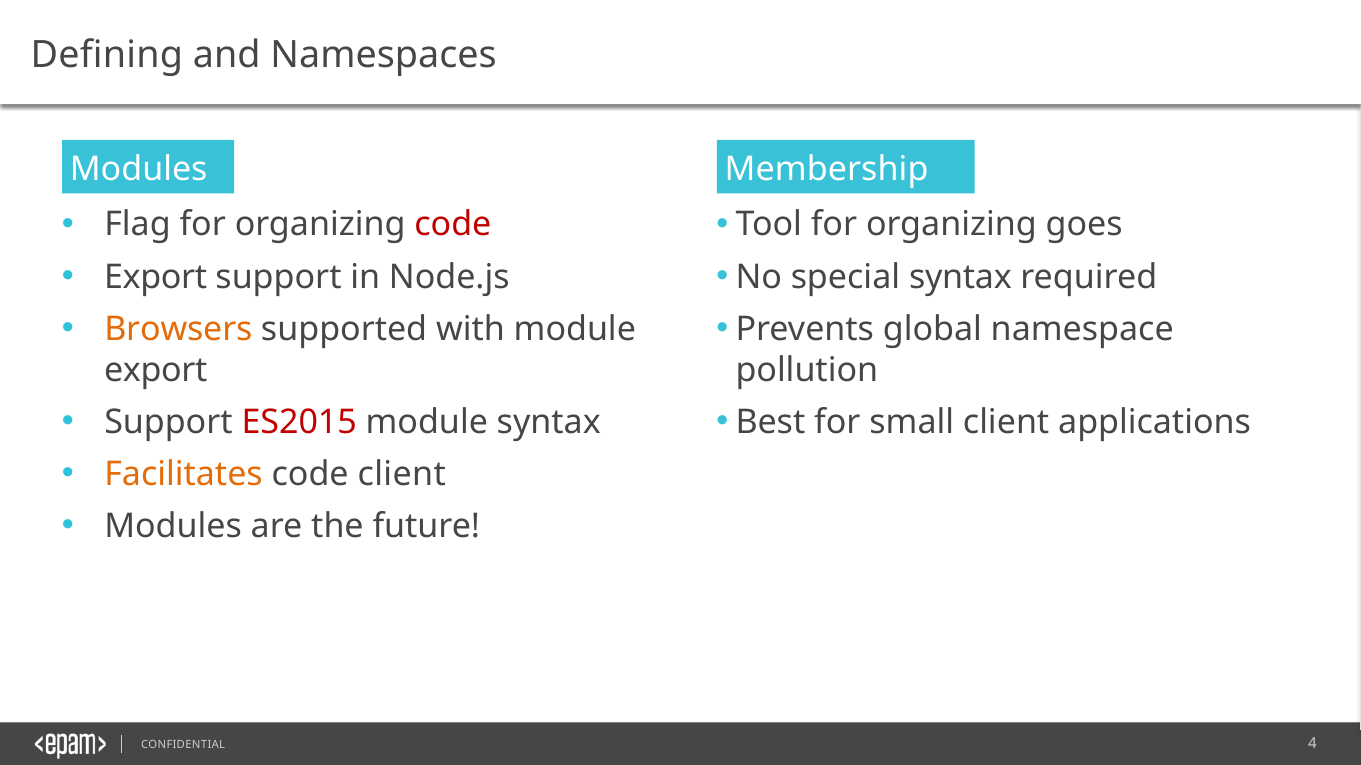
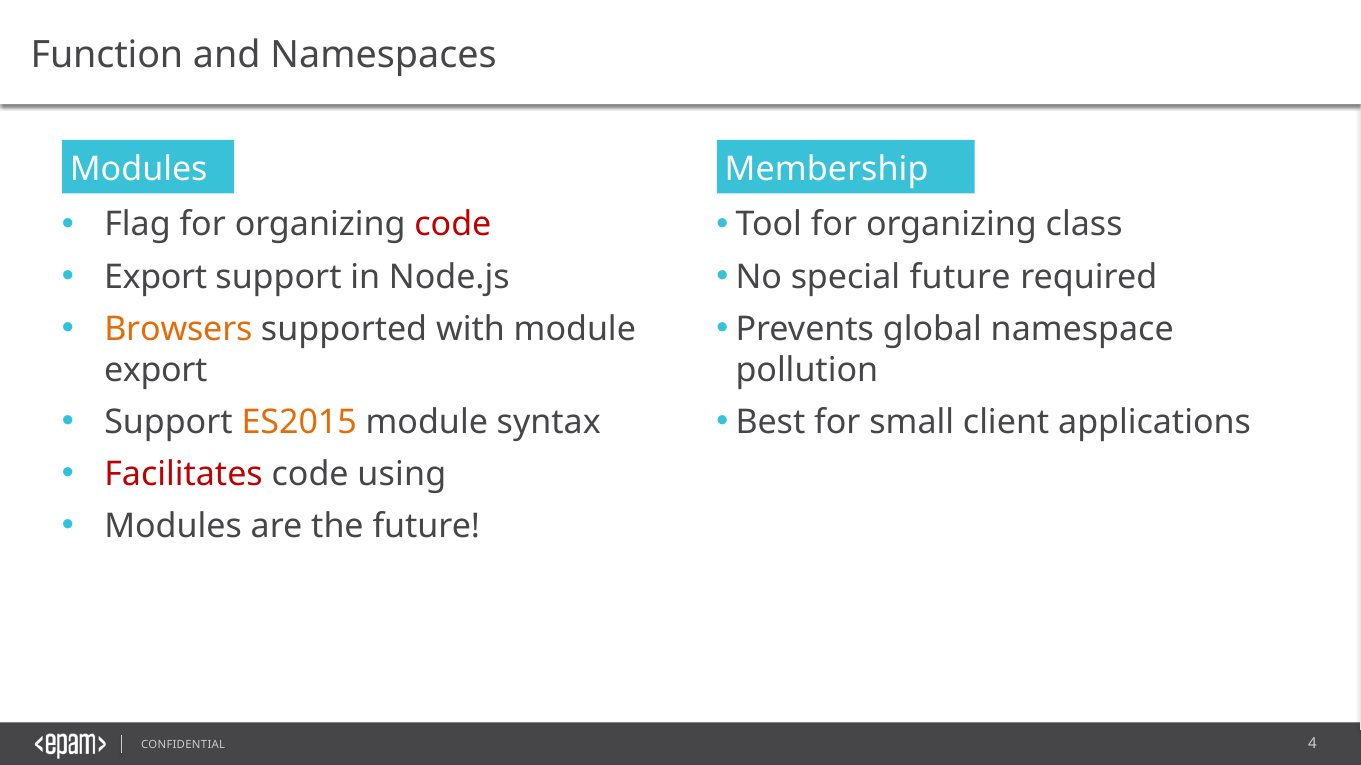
Defining: Defining -> Function (107, 55)
goes: goes -> class (1084, 225)
special syntax: syntax -> future (960, 277)
ES2015 colour: red -> orange (299, 422)
Facilitates colour: orange -> red (184, 474)
code client: client -> using (402, 474)
